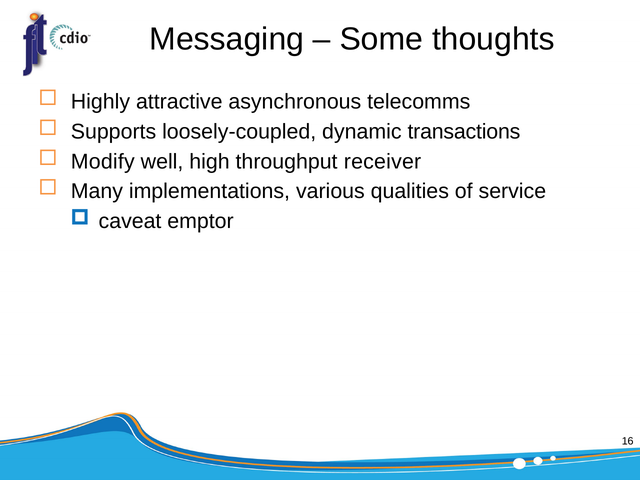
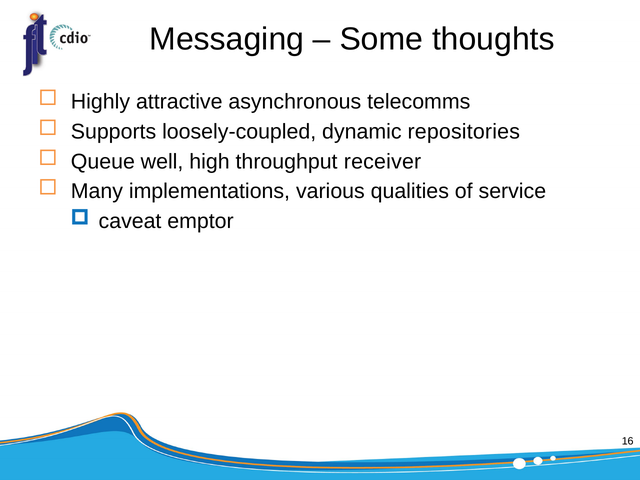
transactions: transactions -> repositories (464, 132)
Modify: Modify -> Queue (103, 162)
